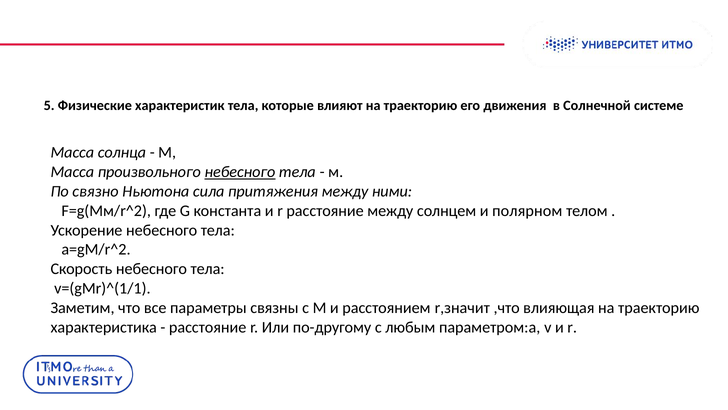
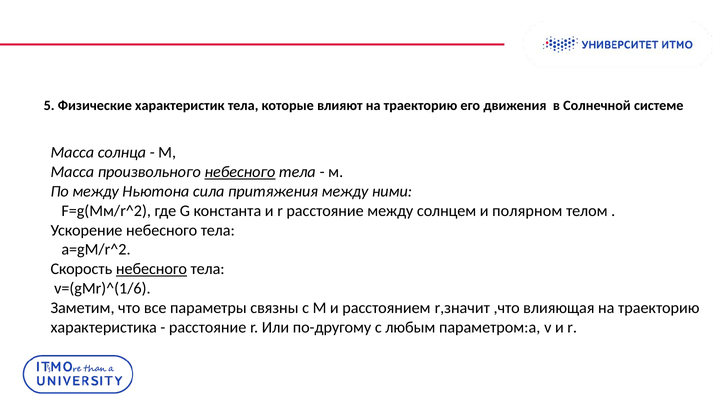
По связно: связно -> между (96, 191)
небесного underline: none -> present (151, 269)
v=(gMr)^(1/1: v=(gMr)^(1/1 -> v=(gMr)^(1/6 (102, 288)
